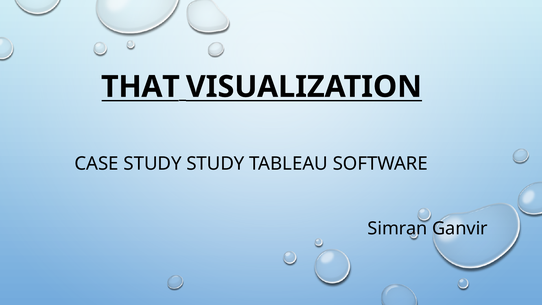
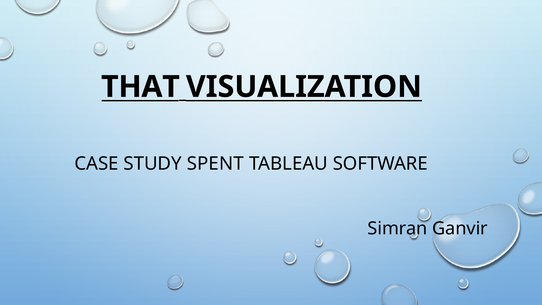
STUDY STUDY: STUDY -> SPENT (215, 163)
